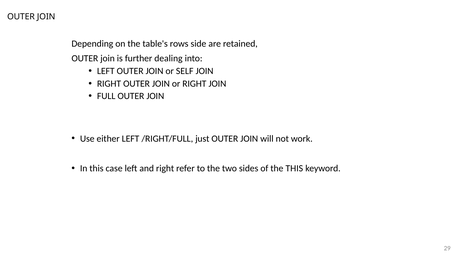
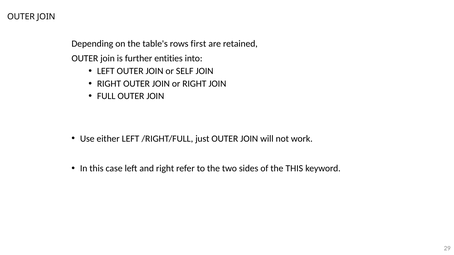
side: side -> first (198, 44)
dealing: dealing -> entities (169, 59)
